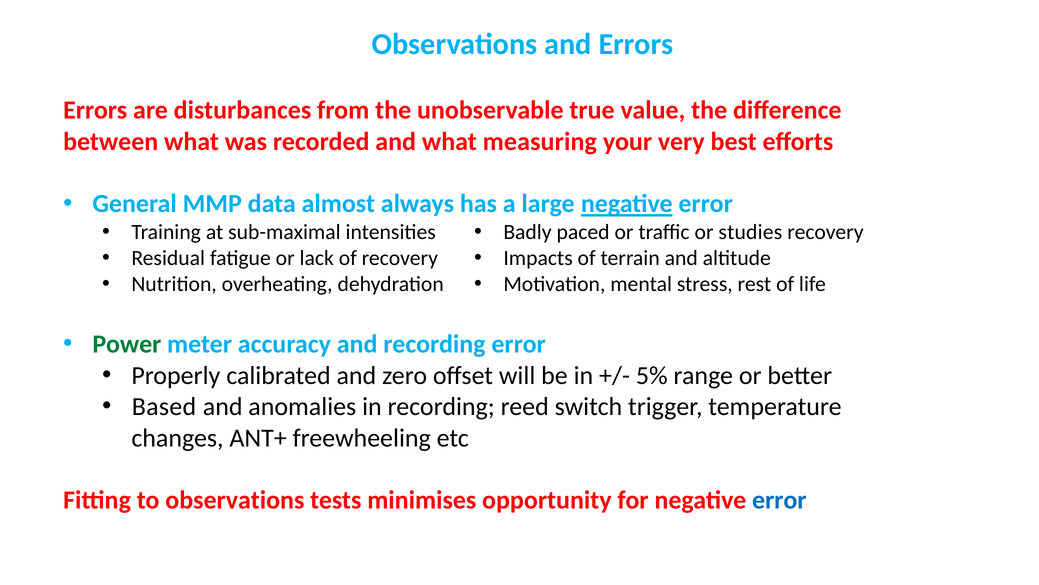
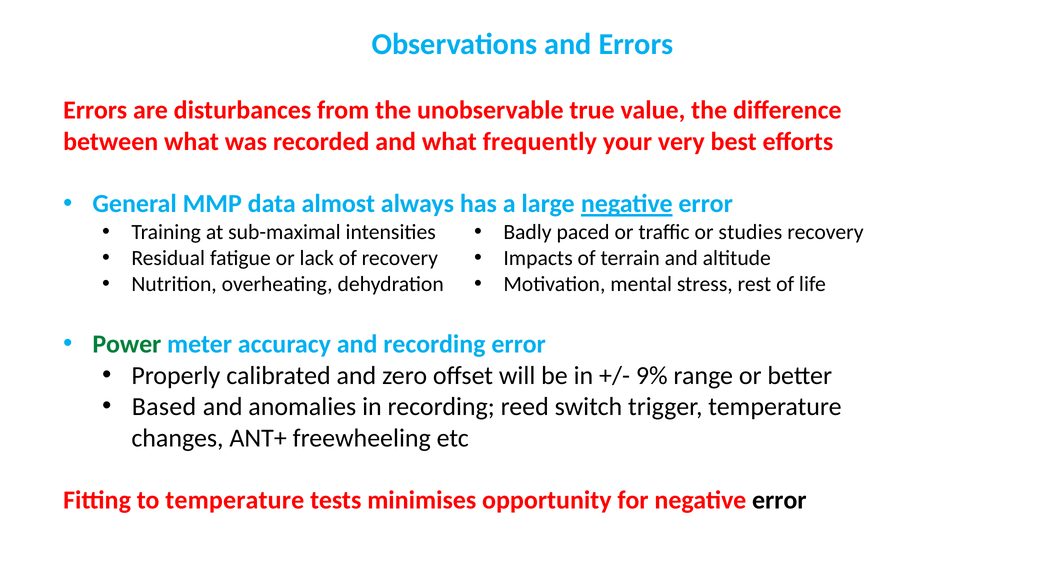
measuring: measuring -> frequently (540, 141)
5%: 5% -> 9% (652, 375)
to observations: observations -> temperature (235, 500)
error colour: blue -> black (779, 500)
